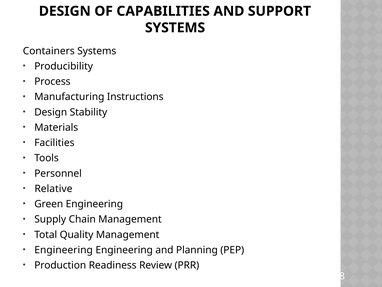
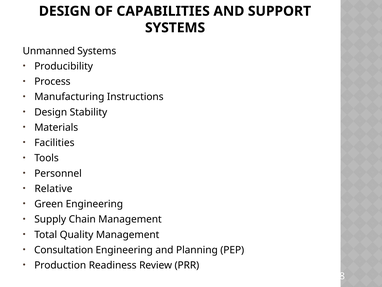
Containers: Containers -> Unmanned (49, 51)
Engineering: Engineering -> Consultation (64, 250)
